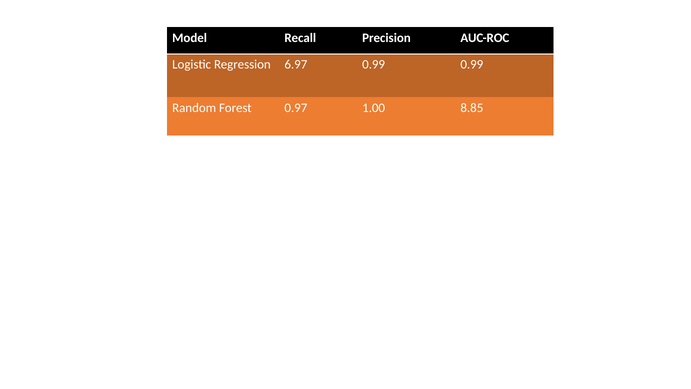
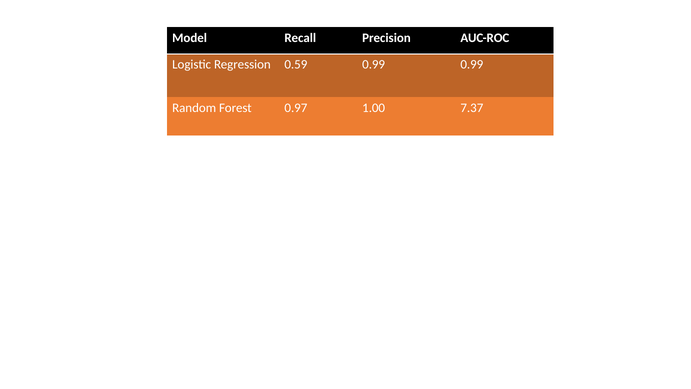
6.97: 6.97 -> 0.59 (296, 65)
8.85: 8.85 -> 7.37 (472, 108)
